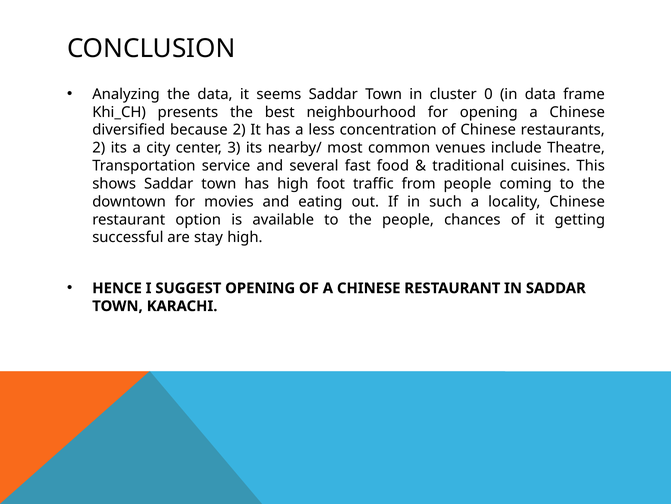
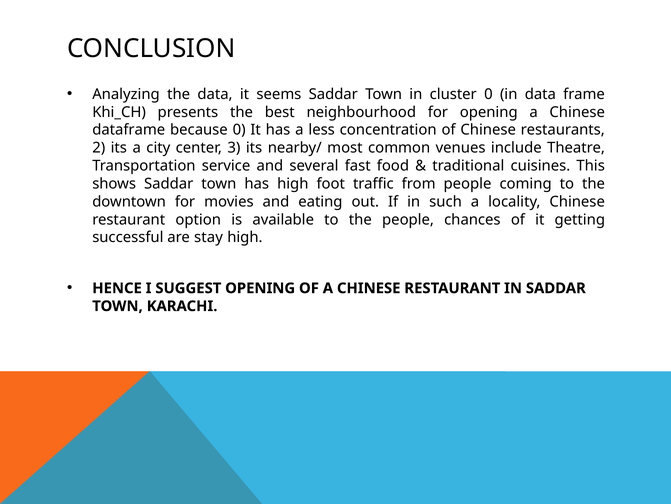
diversified: diversified -> dataframe (129, 130)
because 2: 2 -> 0 (239, 130)
